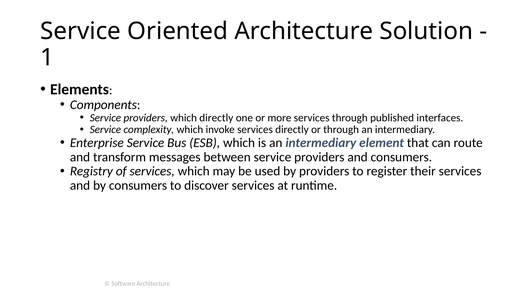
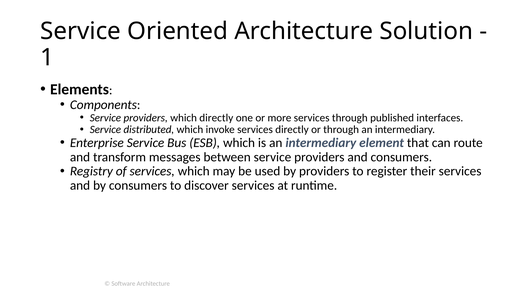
complexity: complexity -> distributed (149, 130)
